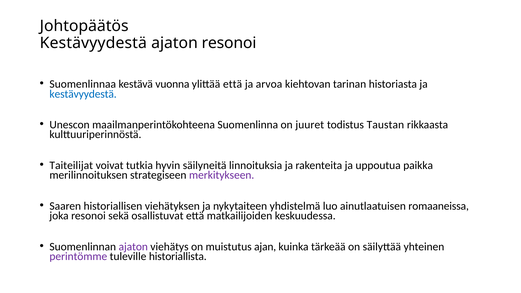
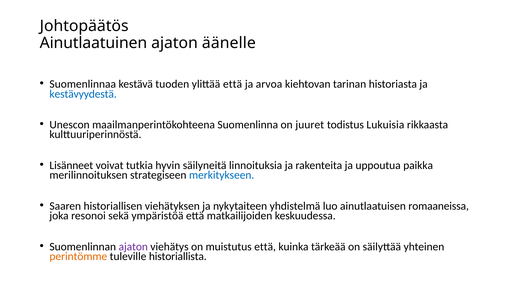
Kestävyydestä: Kestävyydestä -> Ainutlaatuinen (93, 43)
ajaton resonoi: resonoi -> äänelle (229, 43)
vuonna: vuonna -> tuoden (172, 84)
Taustan: Taustan -> Lukuisia (385, 125)
Taiteilijat: Taiteilijat -> Lisänneet (71, 165)
merkitykseen colour: purple -> blue (222, 175)
osallistuvat: osallistuvat -> ympäristöä (157, 216)
muistutus ajan: ajan -> että (265, 247)
perintömme colour: purple -> orange (78, 257)
